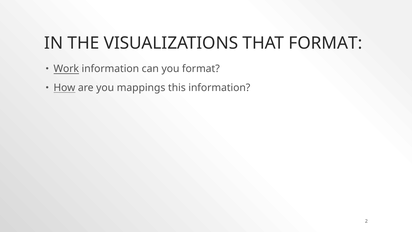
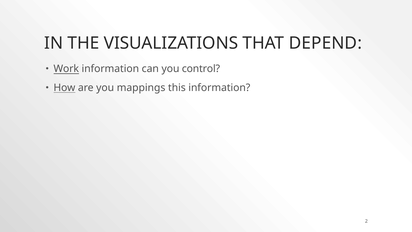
THAT FORMAT: FORMAT -> DEPEND (325, 43)
you format: format -> control (201, 69)
